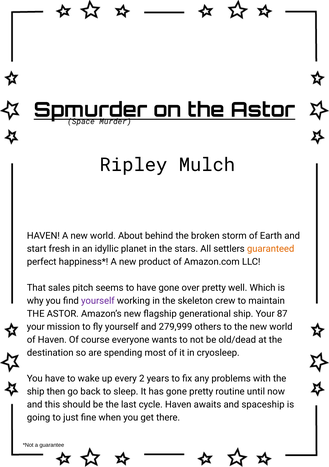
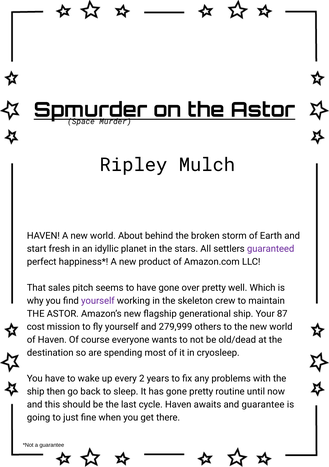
guaranteed colour: orange -> purple (271, 249)
your: your -> cost (36, 327)
and spaceship: spaceship -> guarantee (263, 404)
